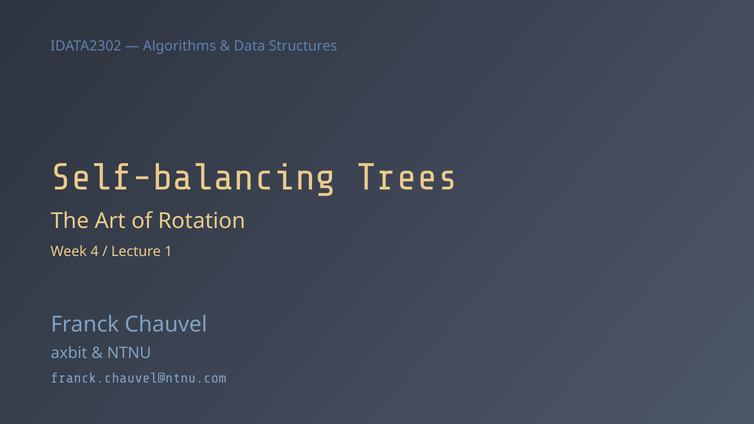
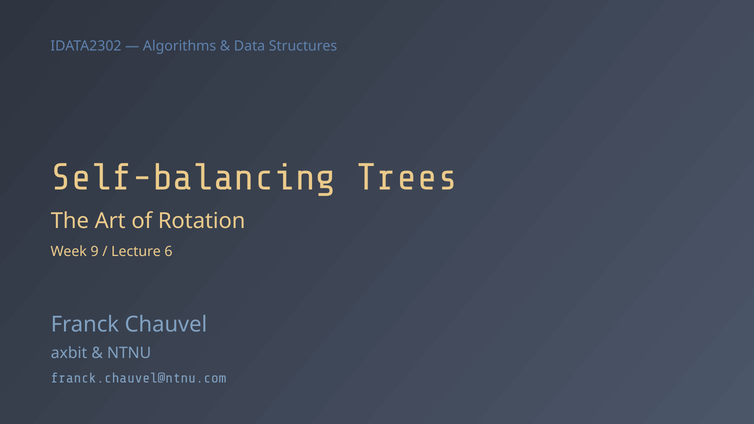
4: 4 -> 9 (95, 252)
1: 1 -> 6 (168, 252)
